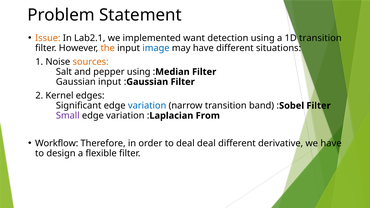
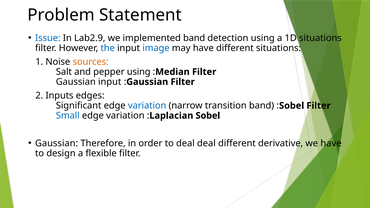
Issue colour: orange -> blue (48, 38)
Lab2.1: Lab2.1 -> Lab2.9 (90, 38)
implemented want: want -> band (194, 38)
1D transition: transition -> situations (320, 38)
the colour: orange -> blue (108, 48)
Kernel: Kernel -> Inputs (59, 96)
Small colour: purple -> blue (68, 116)
From: From -> Sobel (208, 116)
Workflow: Workflow -> Gaussian (57, 143)
